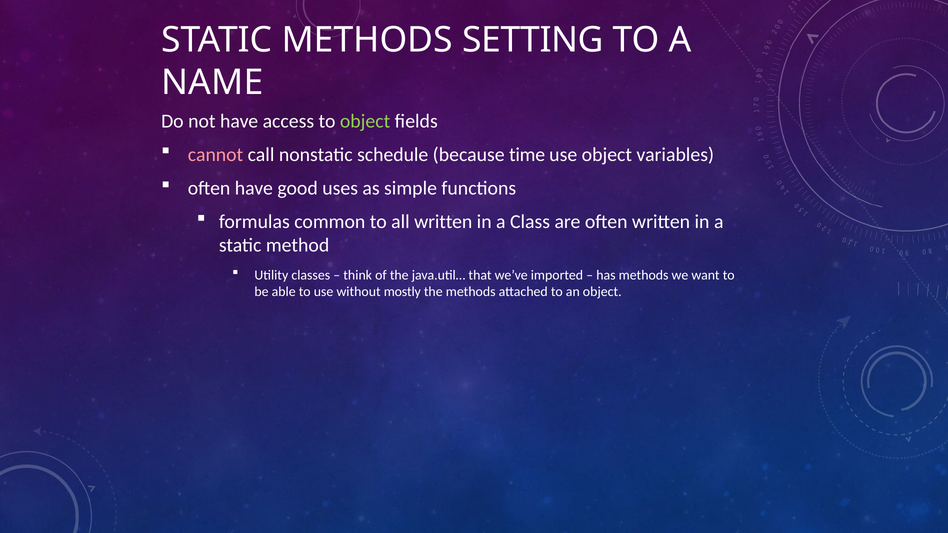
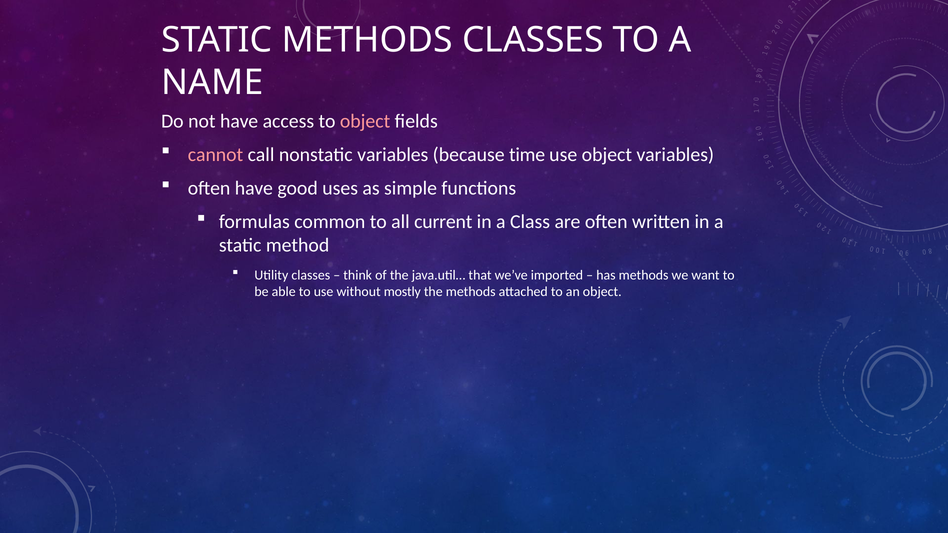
METHODS SETTING: SETTING -> CLASSES (533, 40)
object colour: light green -> pink (365, 121)
nonstatic schedule: schedule -> variables (393, 155)
all written: written -> current (443, 222)
